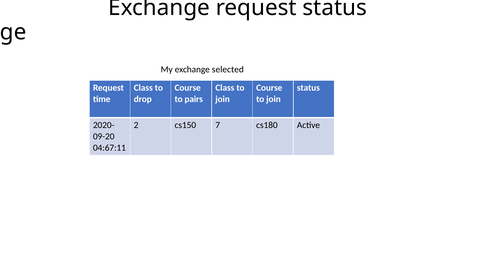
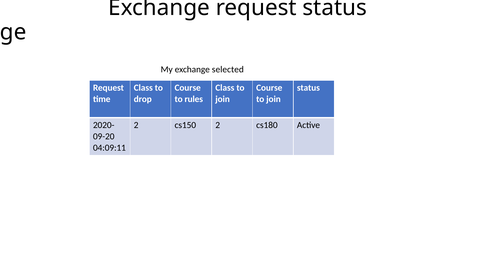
pairs: pairs -> rules (194, 99)
cs150 7: 7 -> 2 (218, 125)
04:67:11: 04:67:11 -> 04:09:11 (109, 148)
